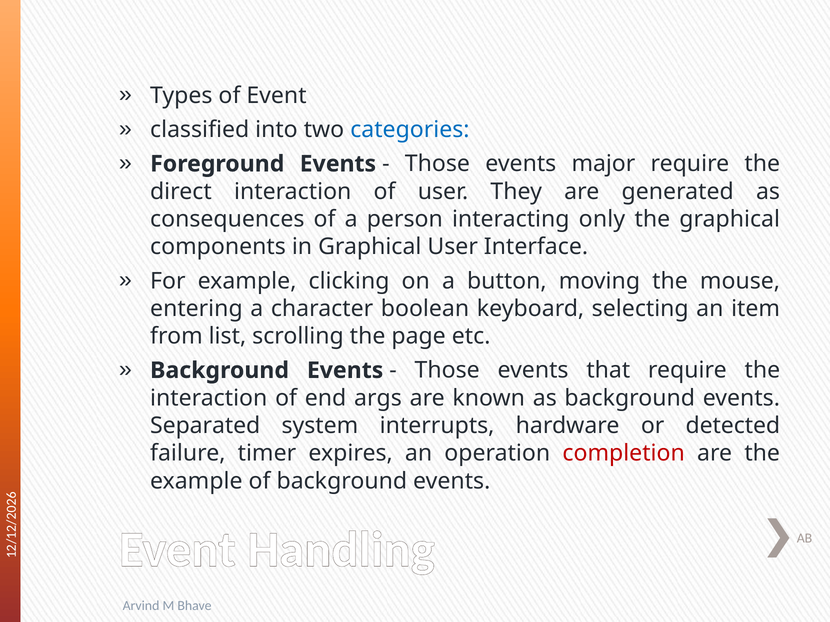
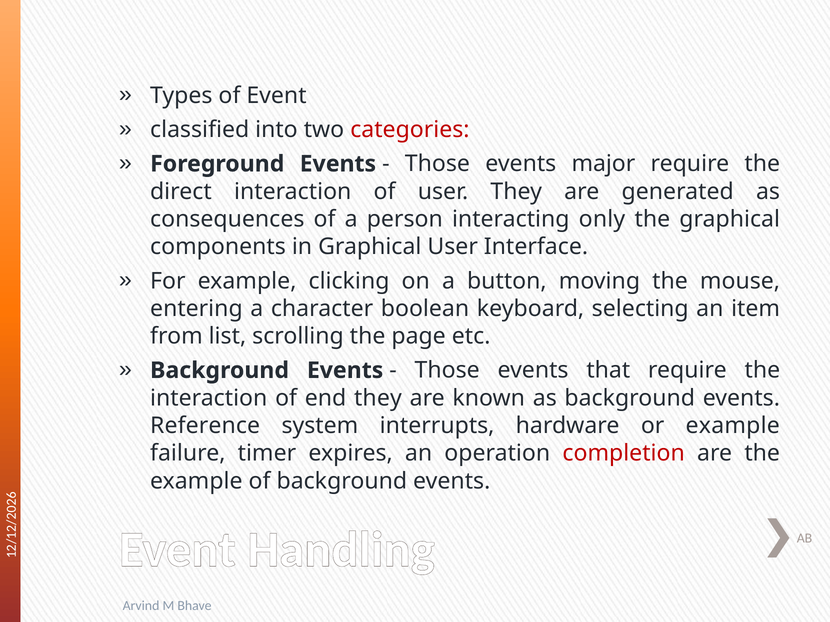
categories colour: blue -> red (410, 130)
end args: args -> they (378, 398)
Separated: Separated -> Reference (205, 426)
or detected: detected -> example (733, 426)
